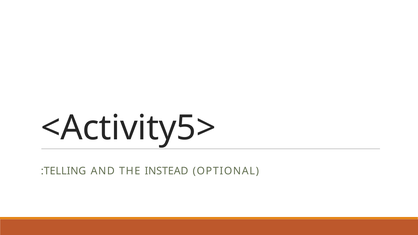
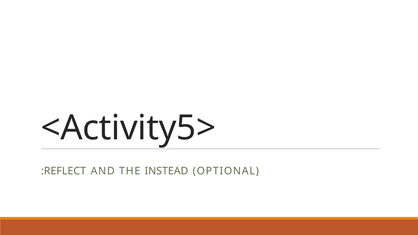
:TELLING: :TELLING -> :REFLECT (63, 171)
